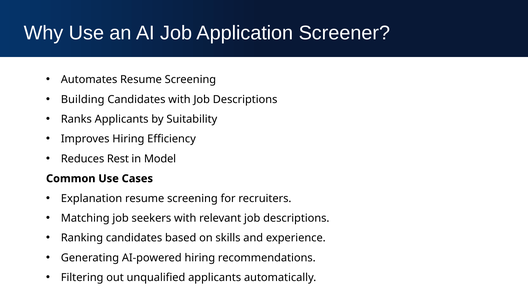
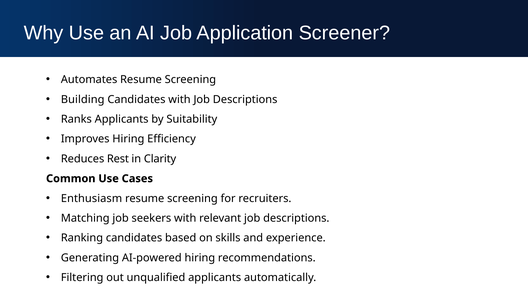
Model: Model -> Clarity (160, 159)
Explanation: Explanation -> Enthusiasm (92, 198)
